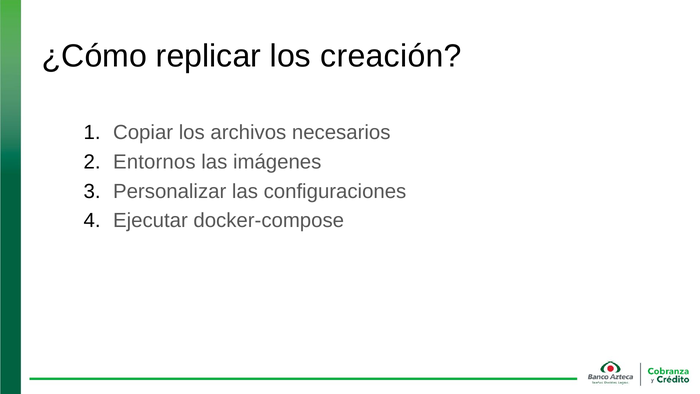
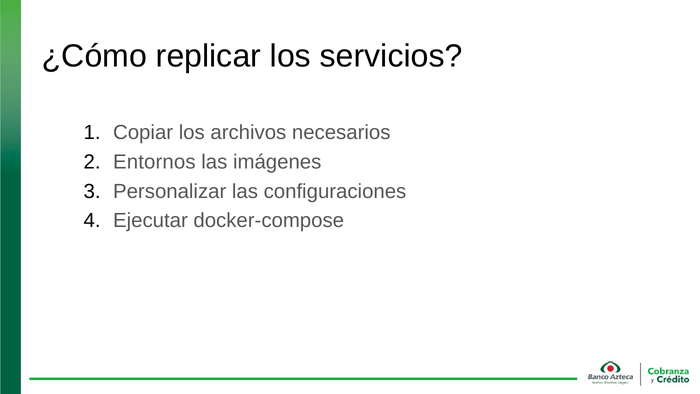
creación: creación -> servicios (391, 56)
